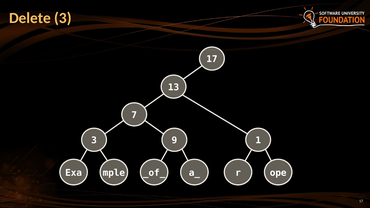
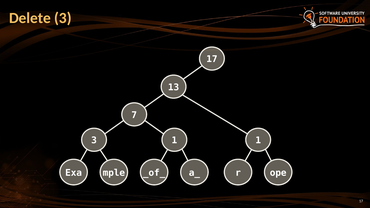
3 9: 9 -> 1 (174, 141)
